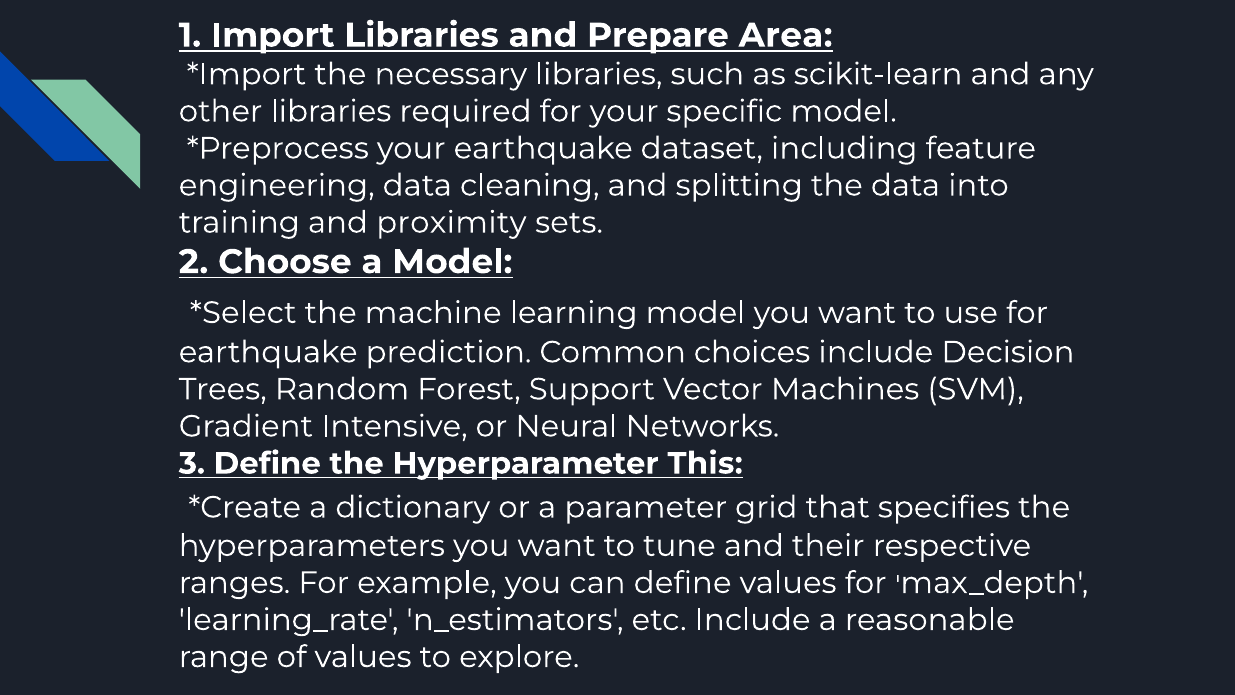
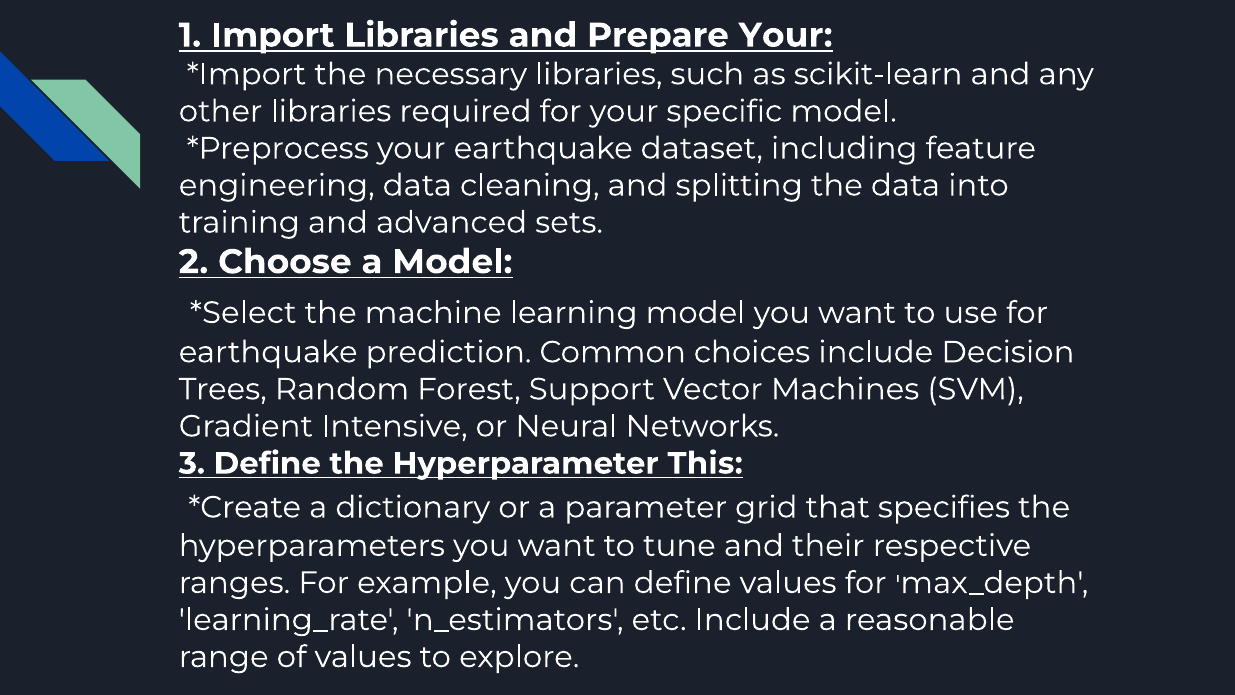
Prepare Area: Area -> Your (786, 35)
proximity: proximity -> advanced (452, 222)
